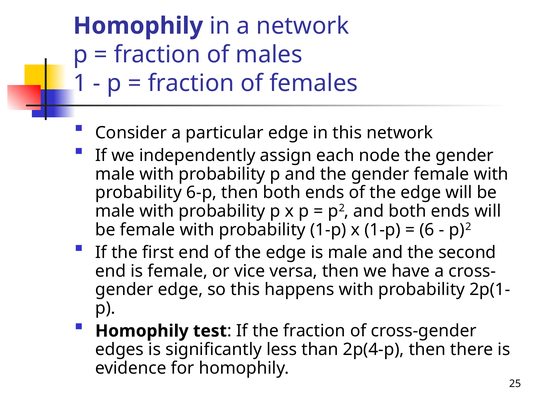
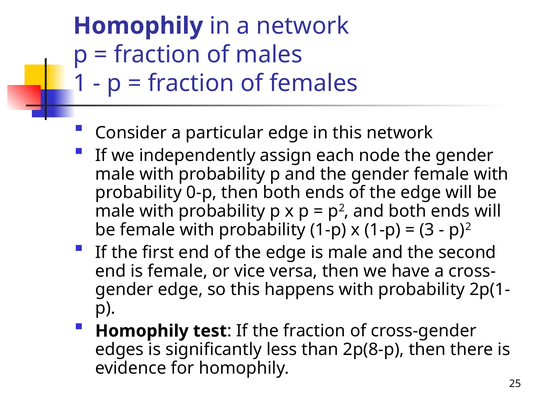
6-p: 6-p -> 0-p (202, 193)
6: 6 -> 3 (427, 230)
2p(4-p: 2p(4-p -> 2p(8-p (374, 350)
